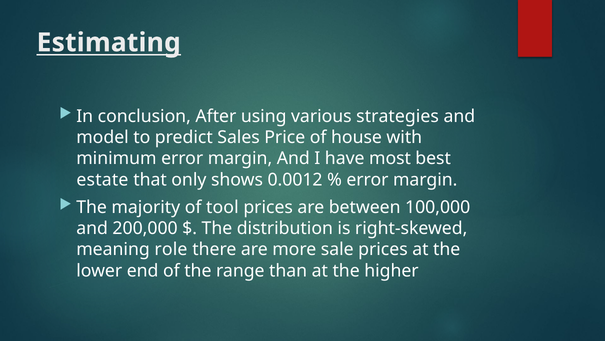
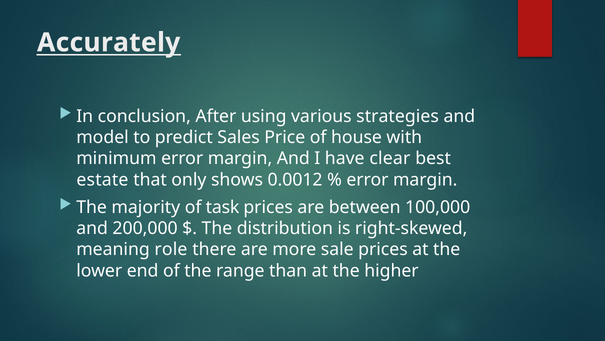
Estimating: Estimating -> Accurately (109, 42)
most: most -> clear (390, 158)
tool: tool -> task (223, 207)
